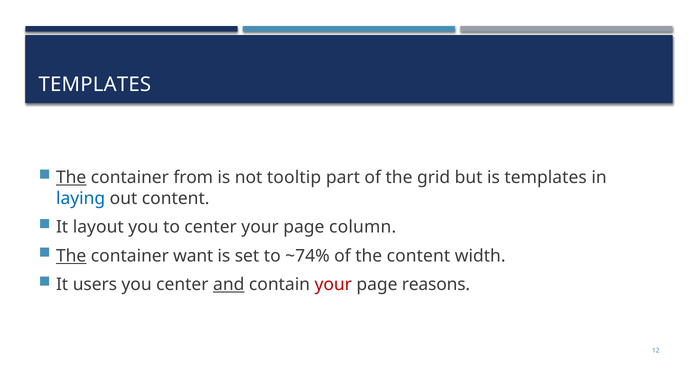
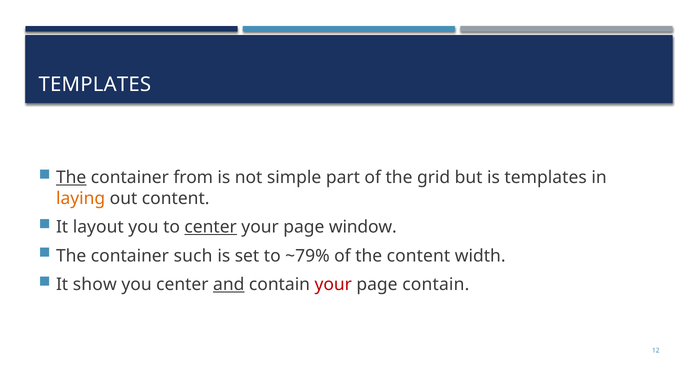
tooltip: tooltip -> simple (294, 178)
laying colour: blue -> orange (81, 199)
center underline: none -> present (211, 227)
column: column -> window (363, 227)
The underline: present -> none (71, 256)
want: want -> such (193, 256)
~74%: ~74% -> ~79% (307, 256)
users: users -> show (95, 285)
page reasons: reasons -> contain (436, 285)
